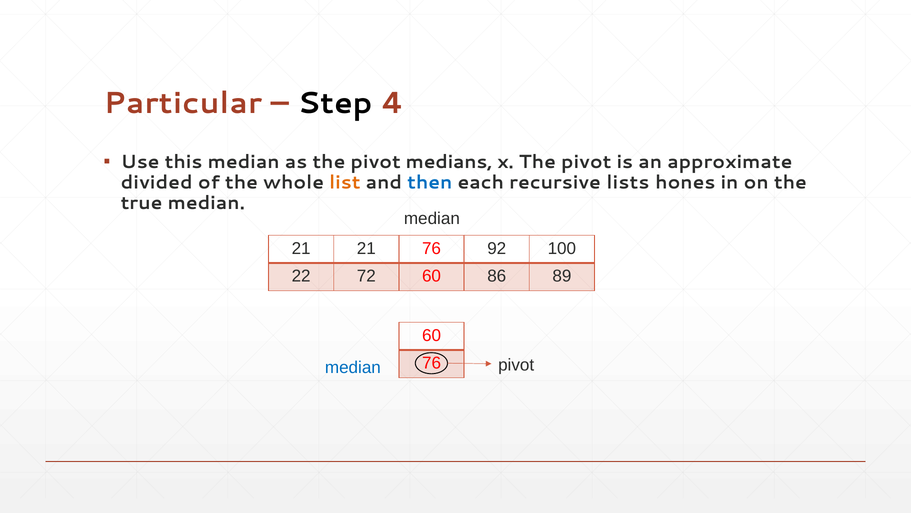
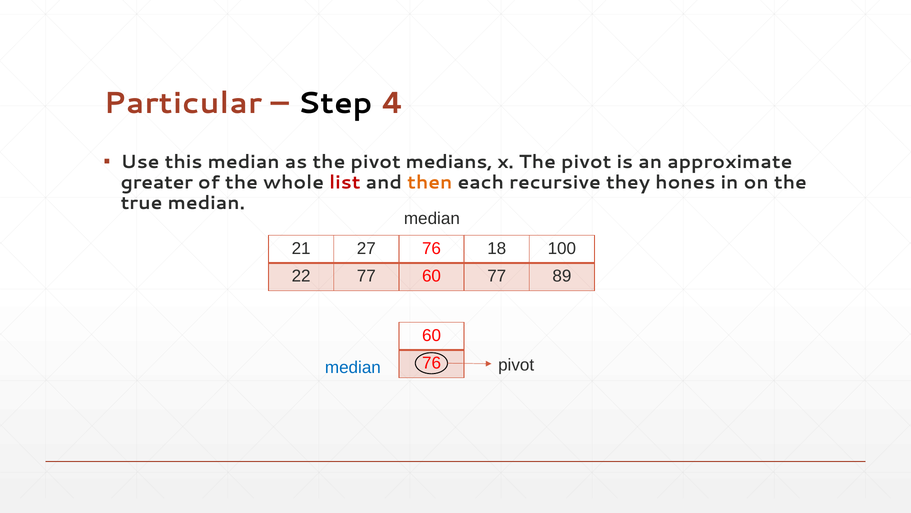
divided: divided -> greater (157, 182)
list colour: orange -> red (345, 182)
then colour: blue -> orange (430, 182)
lists: lists -> they (628, 182)
21 21: 21 -> 27 (366, 248)
92: 92 -> 18 (497, 248)
22 72: 72 -> 77 (366, 276)
60 86: 86 -> 77 (497, 276)
